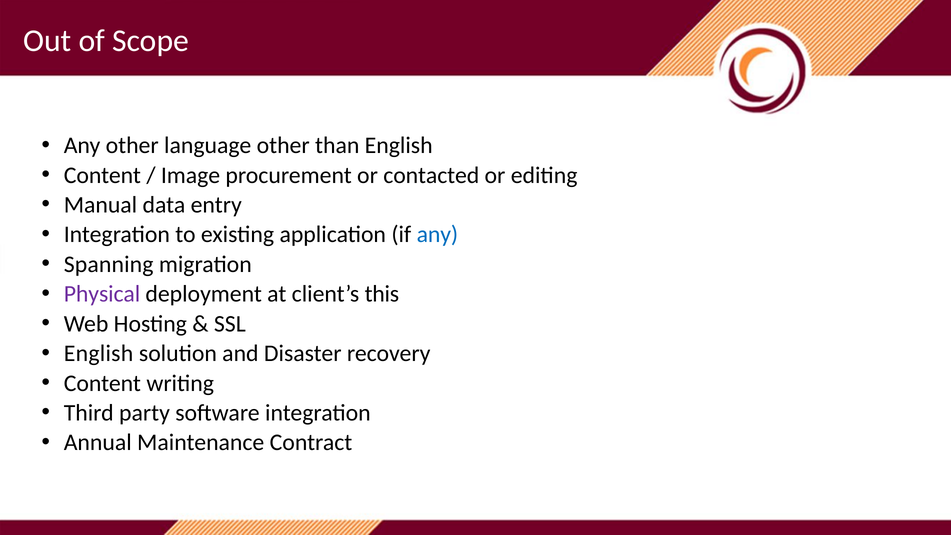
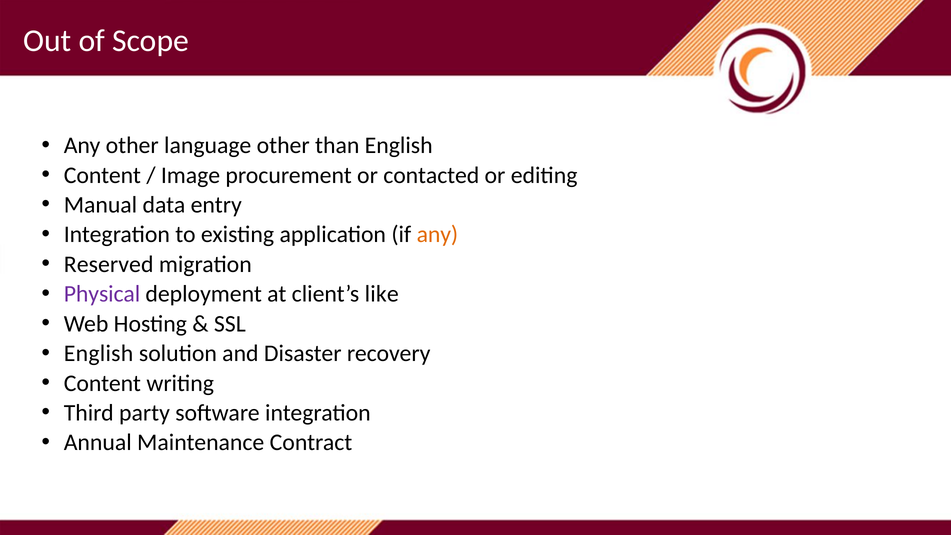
any colour: blue -> orange (437, 235)
Spanning: Spanning -> Reserved (109, 264)
this: this -> like (382, 294)
